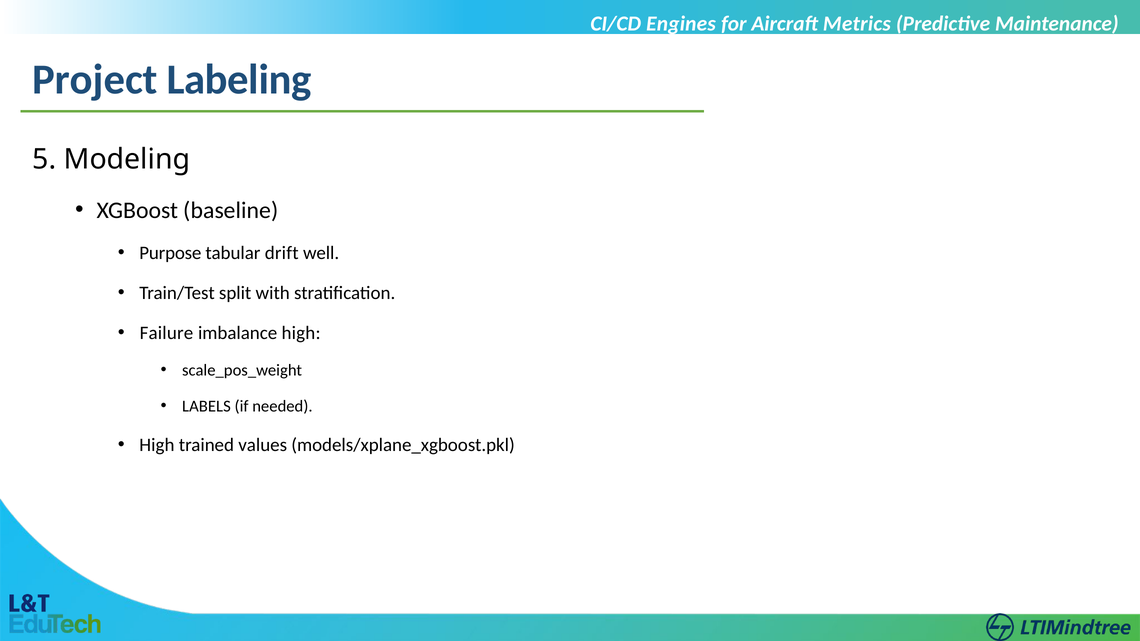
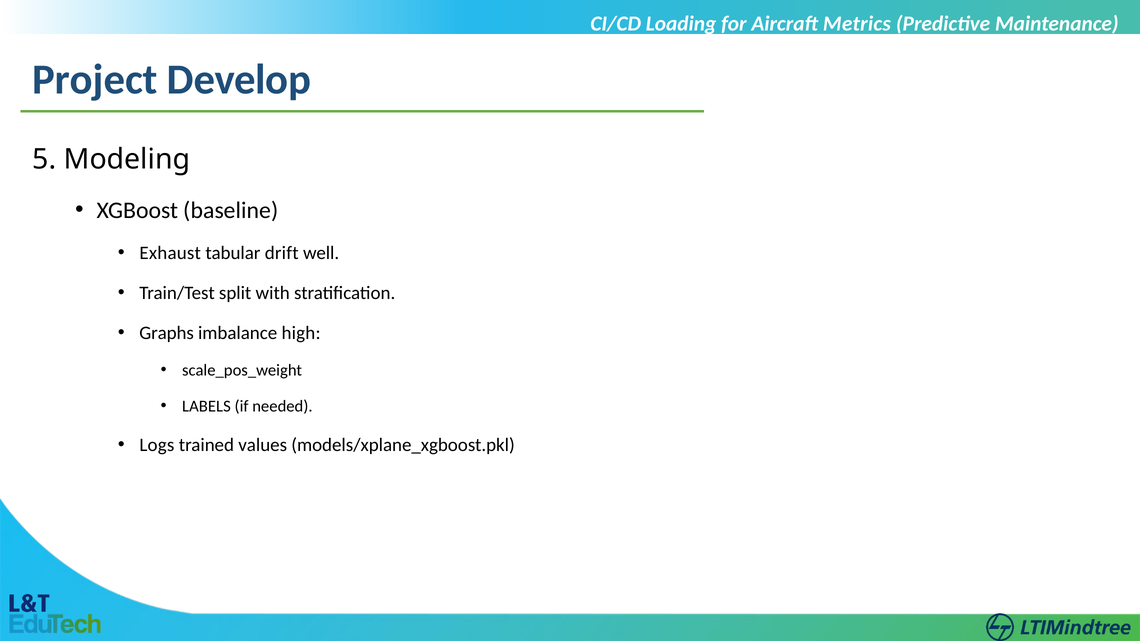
Engines: Engines -> Loading (681, 24)
Labeling: Labeling -> Develop (239, 80)
Purpose: Purpose -> Exhaust (170, 253)
Failure: Failure -> Graphs (167, 333)
High: High -> Logs (157, 445)
